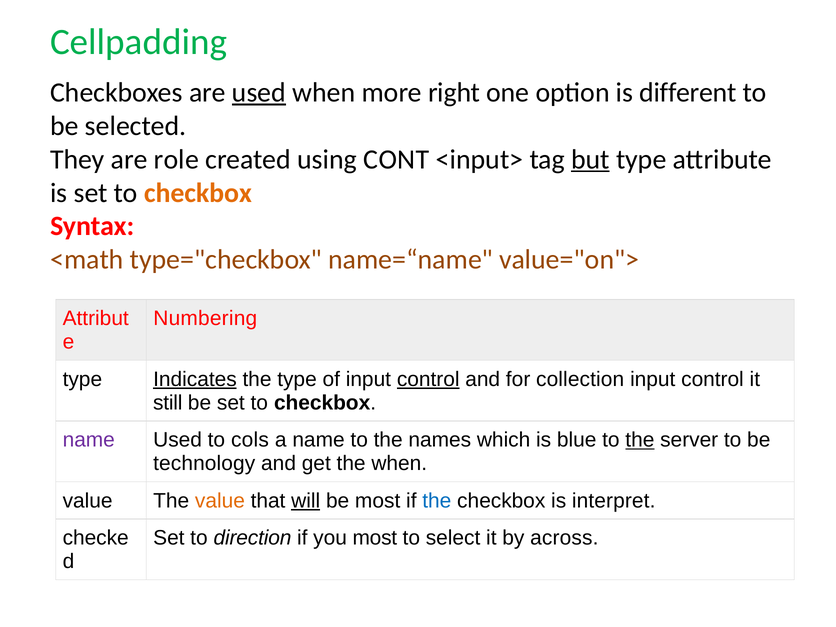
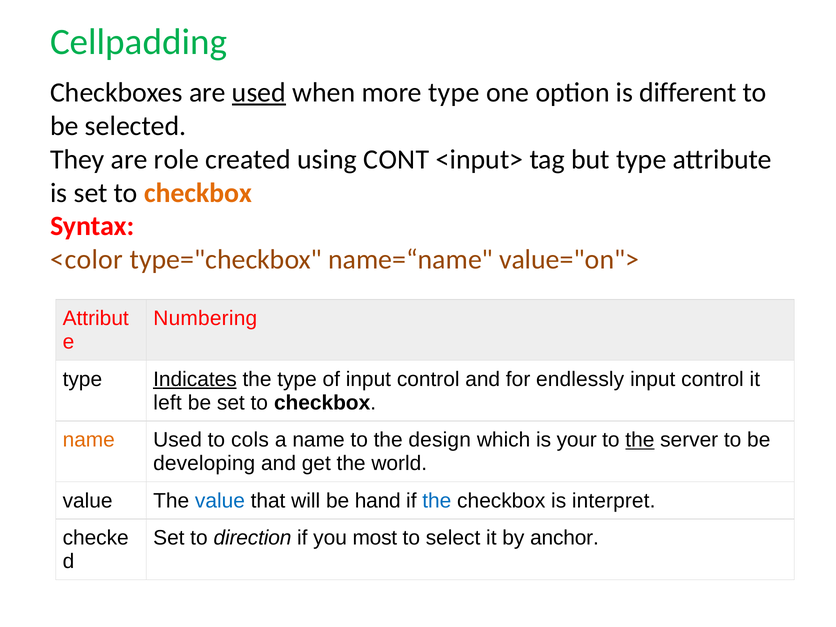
more right: right -> type (454, 93)
but underline: present -> none (590, 159)
<math: <math -> <color (87, 260)
control underline: present -> none (428, 379)
collection: collection -> endlessly (580, 379)
still: still -> left (168, 403)
name colour: purple -> orange (89, 440)
names: names -> design (440, 440)
blue: blue -> your (577, 440)
technology: technology -> developing (204, 463)
the when: when -> world (399, 463)
value colour: orange -> blue (220, 501)
will underline: present -> none (306, 501)
be most: most -> hand (378, 501)
across: across -> anchor (564, 538)
